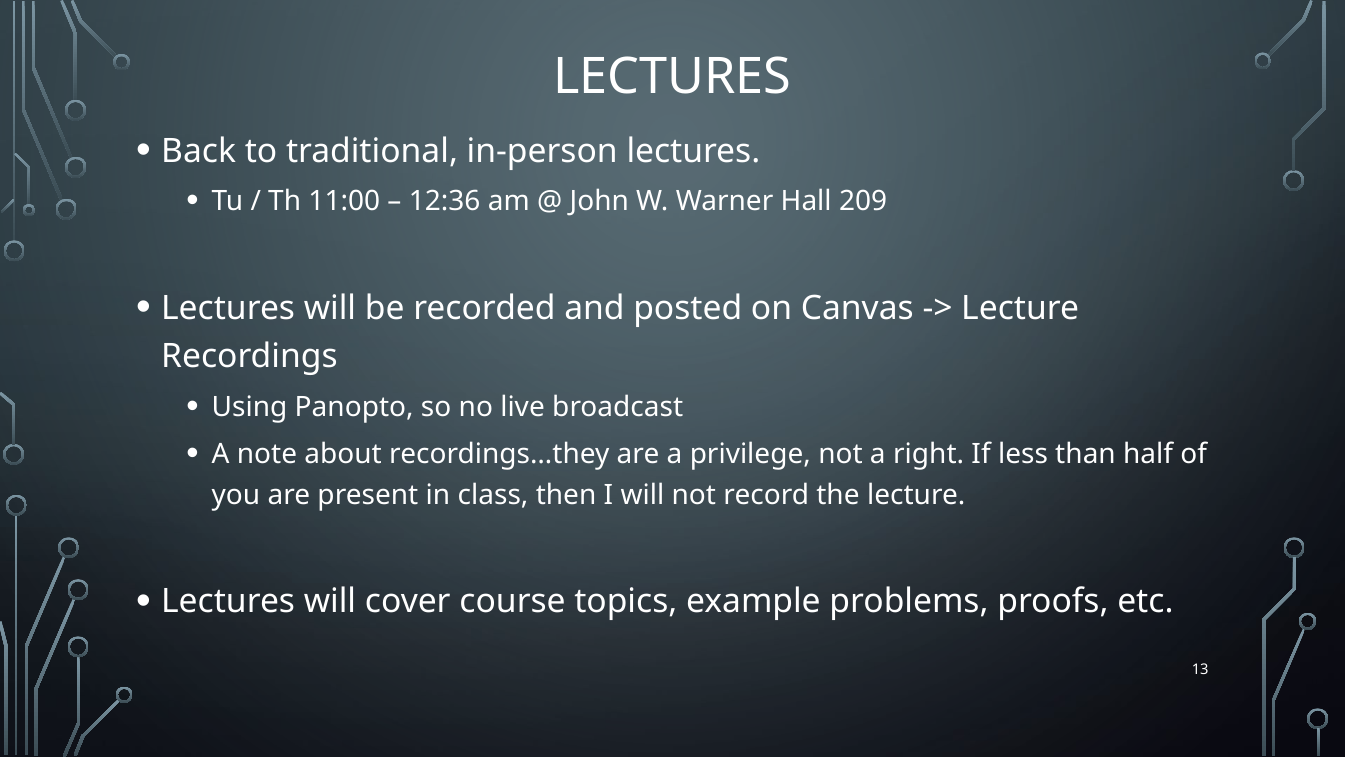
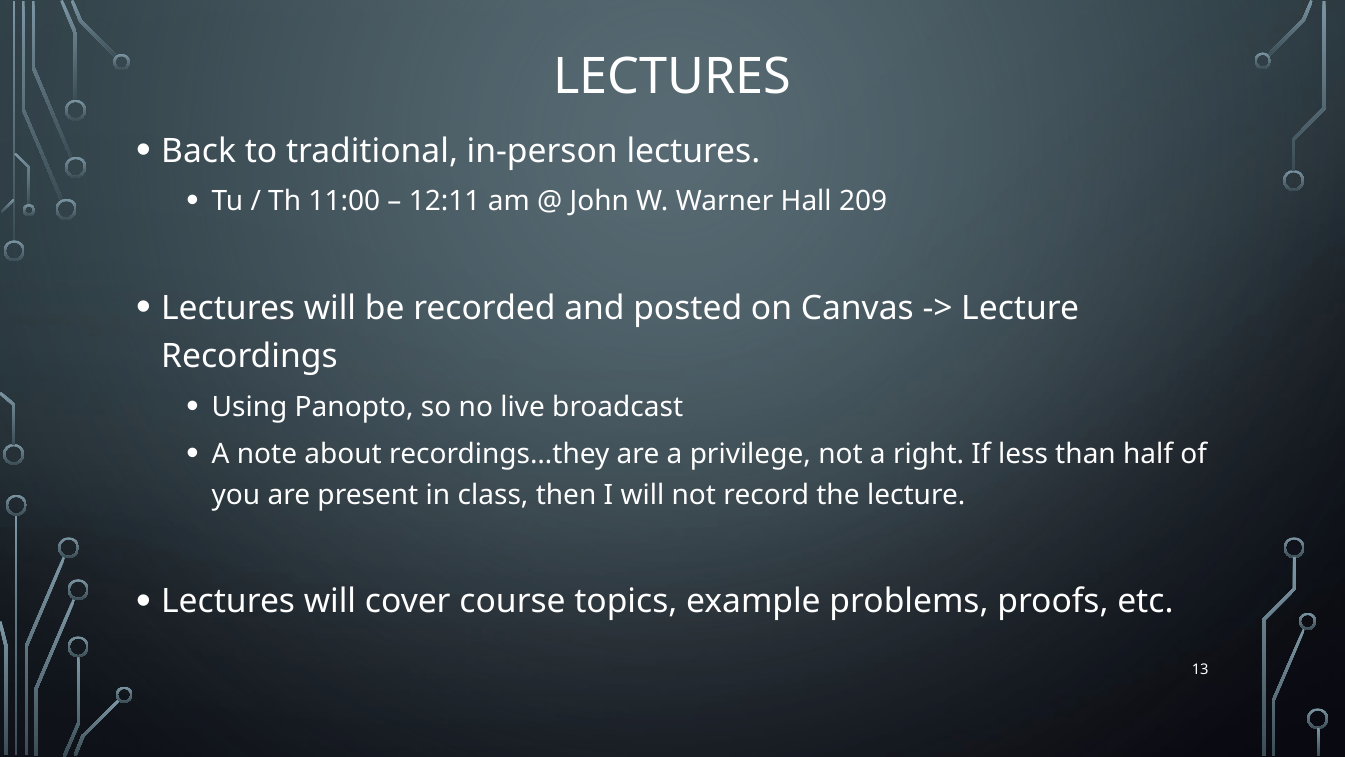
12:36: 12:36 -> 12:11 (445, 201)
